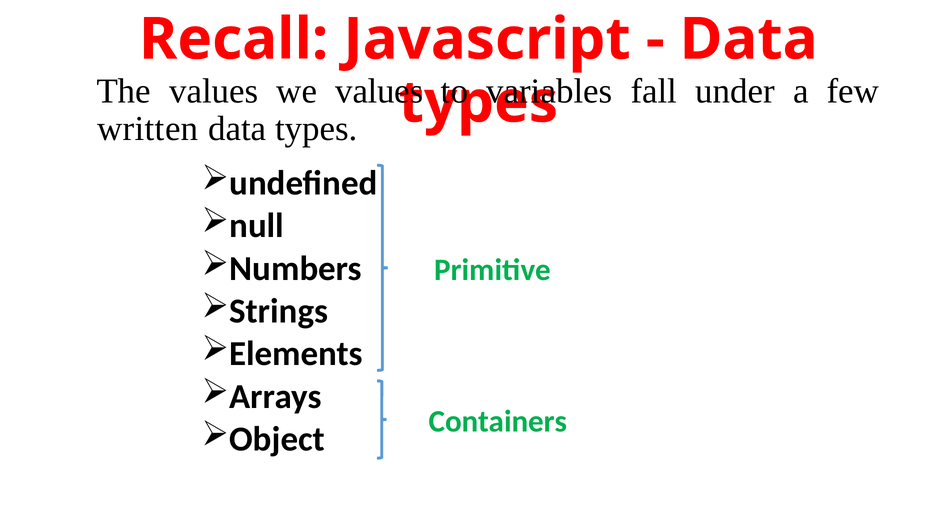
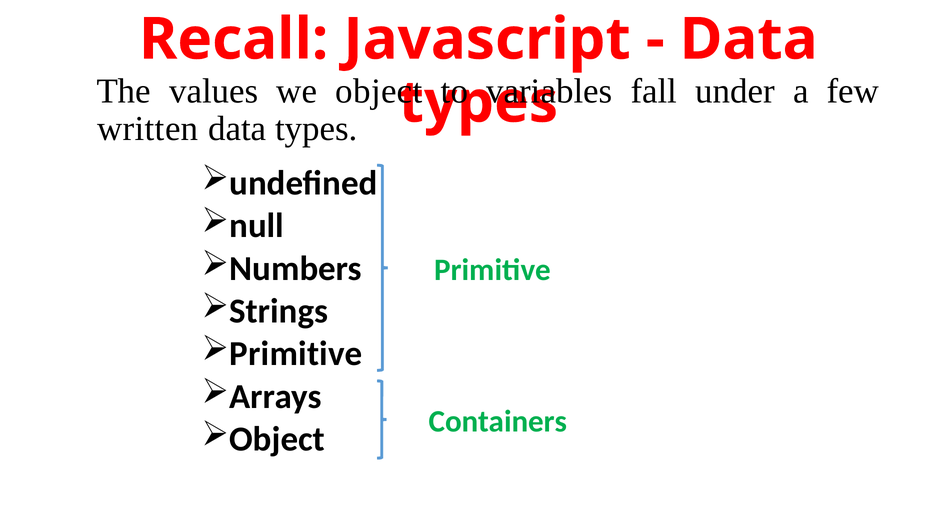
values: values -> object (379, 91)
Elements: Elements -> Primitive (296, 354)
